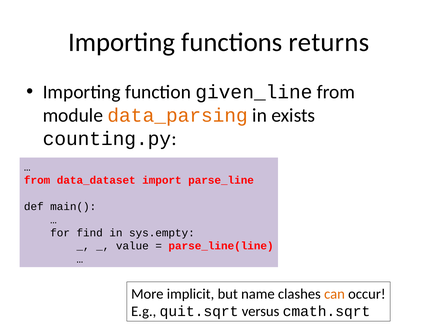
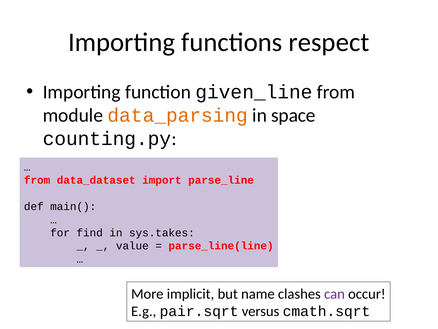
returns: returns -> respect (329, 42)
exists: exists -> space (293, 115)
sys.empty: sys.empty -> sys.takes (162, 233)
can colour: orange -> purple (334, 293)
quit.sqrt: quit.sqrt -> pair.sqrt (199, 311)
